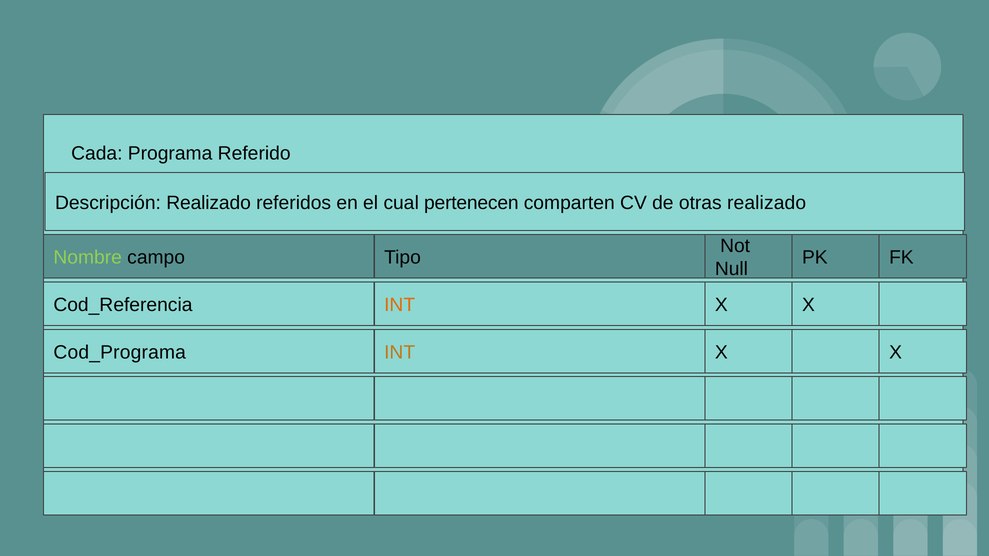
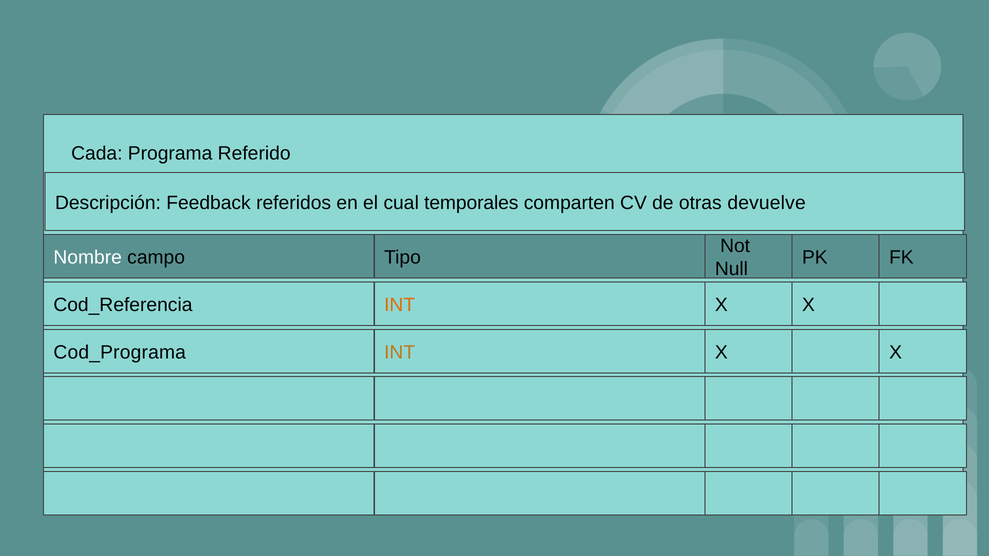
Descripción Realizado: Realizado -> Feedback (209, 203)
pertenecen: pertenecen -> temporales (471, 203)
otras realizado: realizado -> devuelve (767, 203)
Nombre colour: light green -> white (88, 258)
